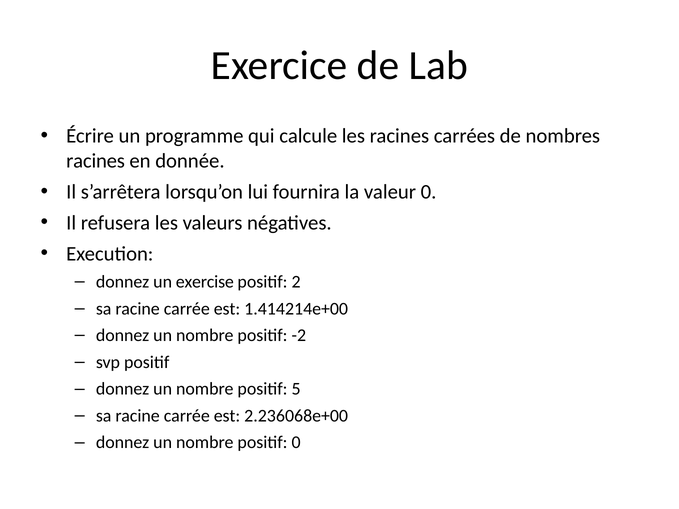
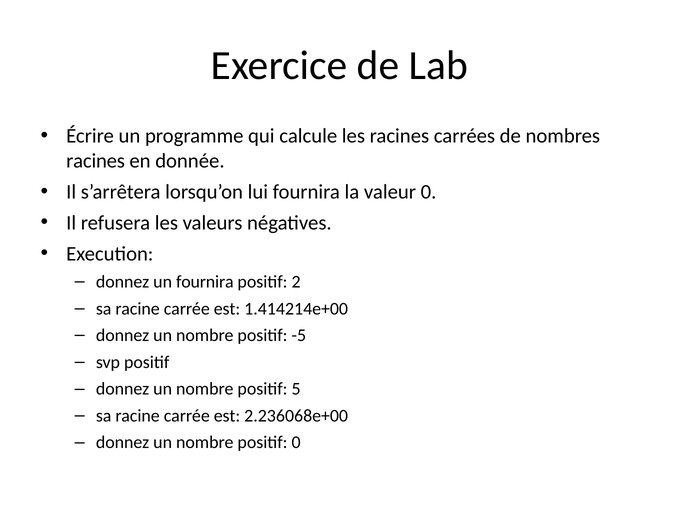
un exercise: exercise -> fournira (205, 282)
-2: -2 -> -5 (299, 336)
